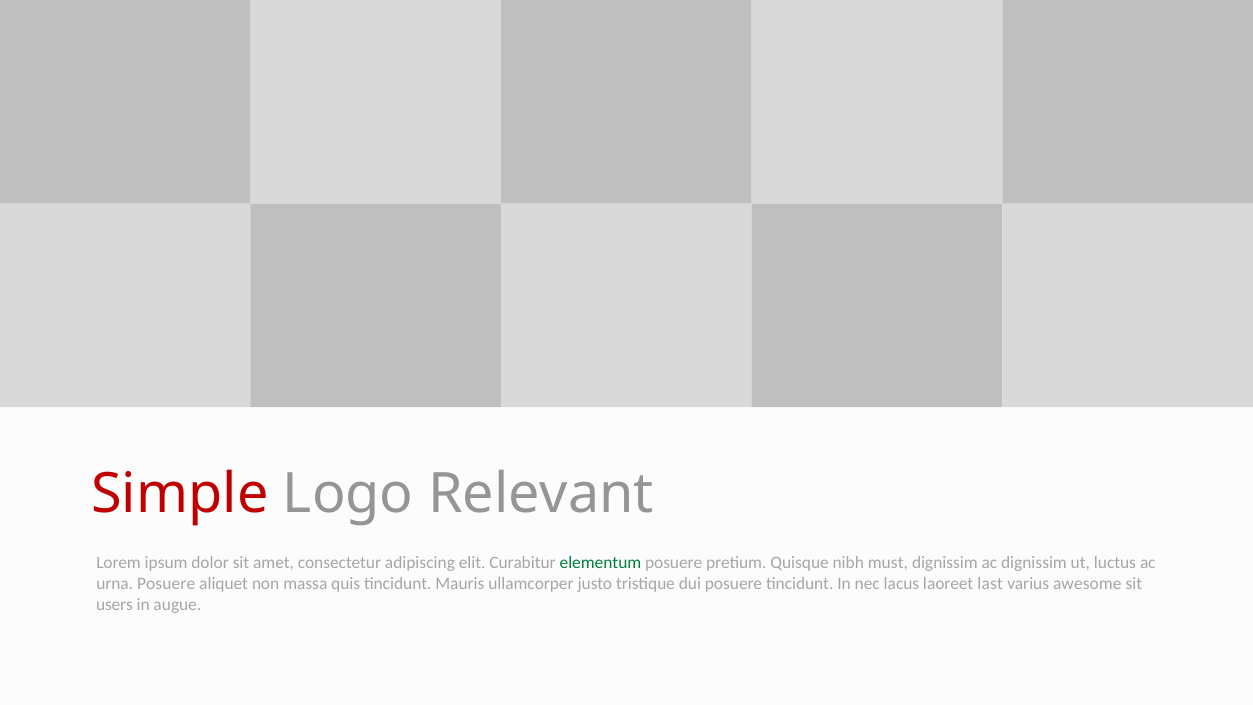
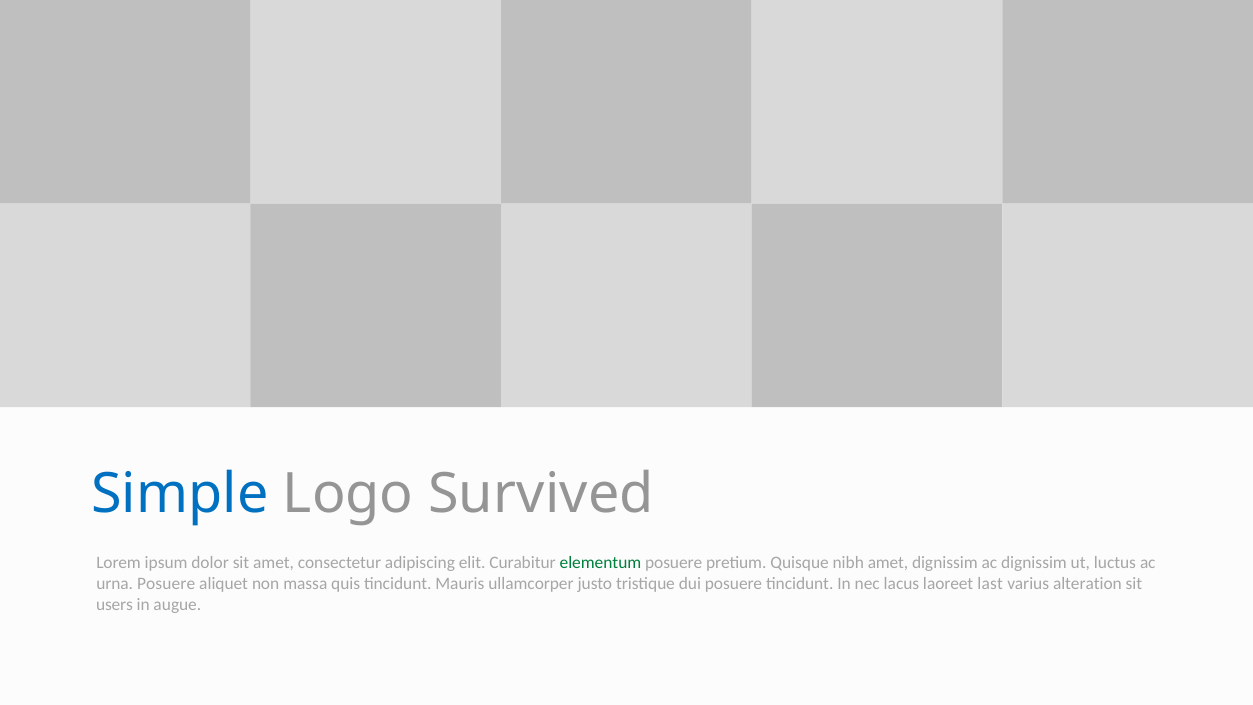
Simple colour: red -> blue (180, 494)
Relevant: Relevant -> Survived (541, 494)
nibh must: must -> amet (888, 563)
awesome: awesome -> alteration (1087, 584)
